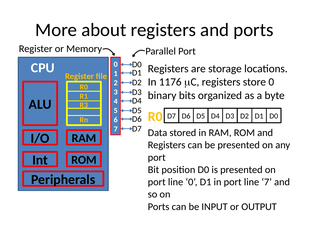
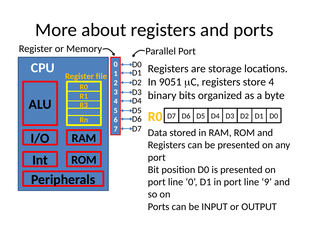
1176: 1176 -> 9051 (170, 82)
store 0: 0 -> 4 (271, 82)
line 7: 7 -> 9 (267, 183)
